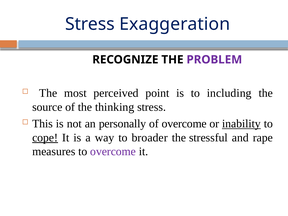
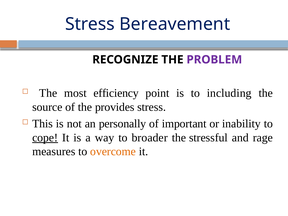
Exaggeration: Exaggeration -> Bereavement (175, 24)
perceived: perceived -> efficiency (116, 93)
thinking: thinking -> provides (115, 107)
of overcome: overcome -> important (184, 124)
inability underline: present -> none (241, 124)
rape: rape -> rage (263, 138)
overcome colour: purple -> orange (113, 152)
